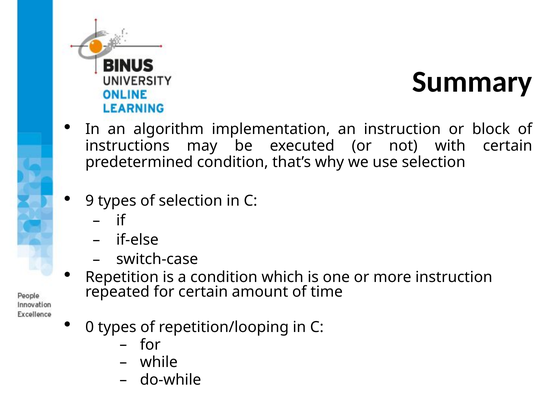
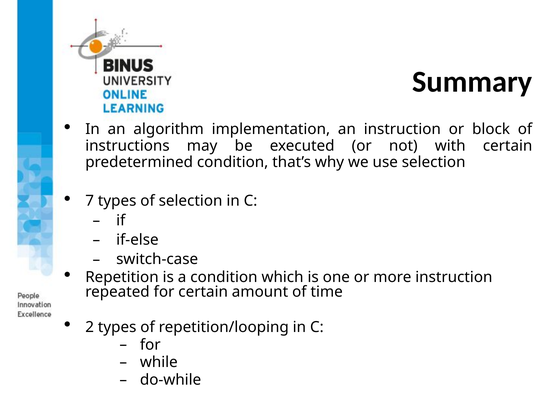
9: 9 -> 7 (90, 201)
0: 0 -> 2 (90, 327)
